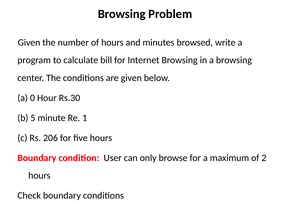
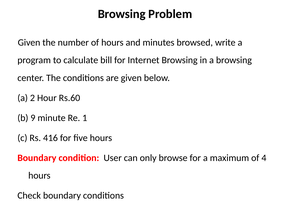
0: 0 -> 2 (32, 98)
Rs.30: Rs.30 -> Rs.60 (69, 98)
5: 5 -> 9 (33, 118)
206: 206 -> 416 (50, 138)
2: 2 -> 4 (264, 157)
